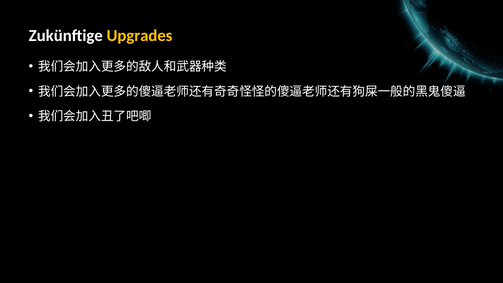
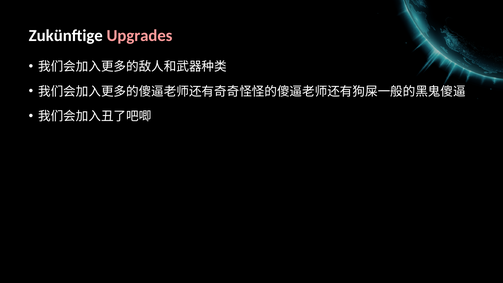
Upgrades colour: yellow -> pink (139, 36)
